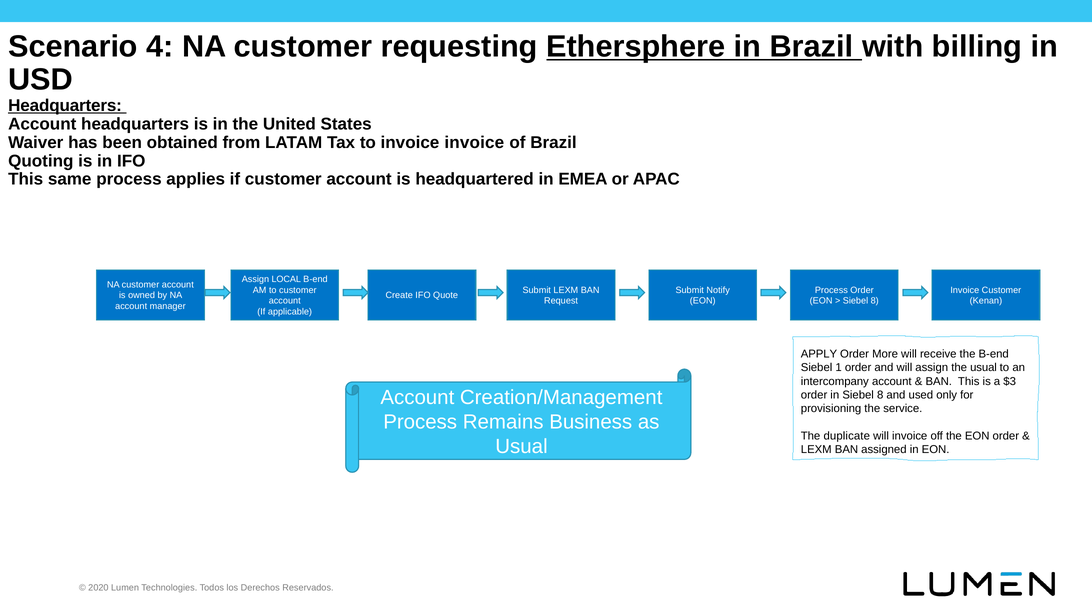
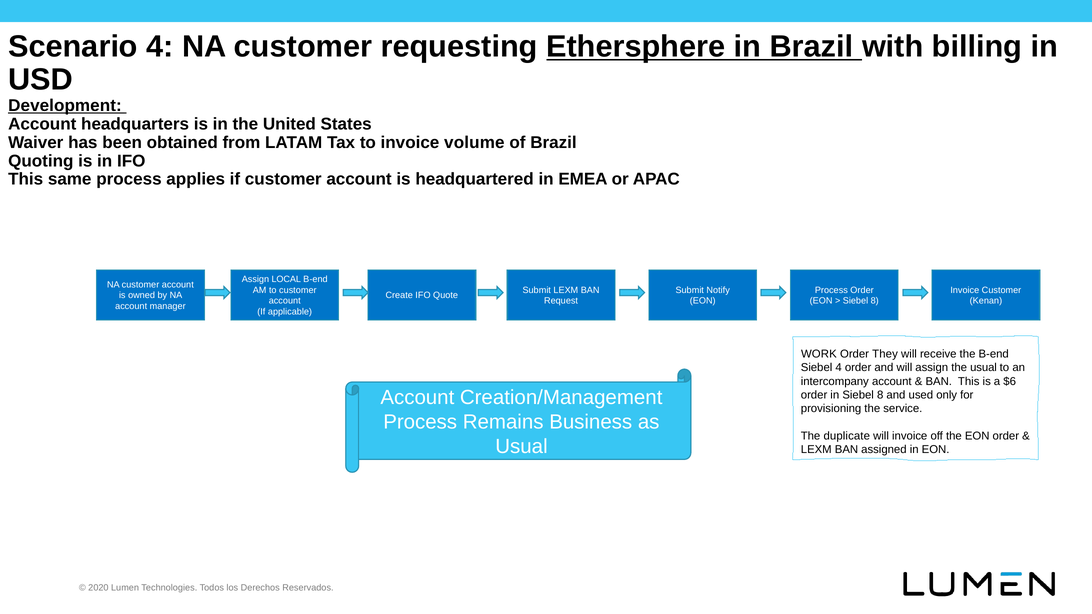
Headquarters: Headquarters -> Development (65, 106)
invoice invoice: invoice -> volume (474, 142)
APPLY: APPLY -> WORK (819, 354)
More: More -> They (885, 354)
Siebel 1: 1 -> 4 (839, 368)
$3: $3 -> $6 (1010, 381)
